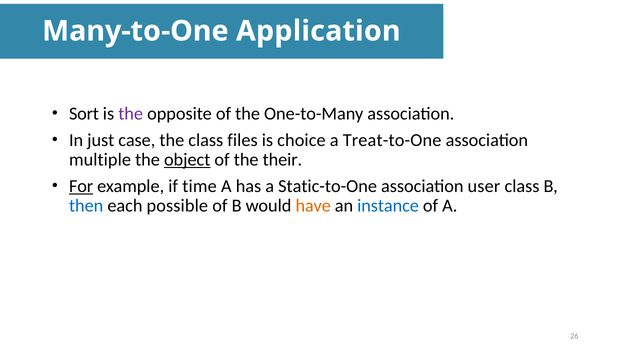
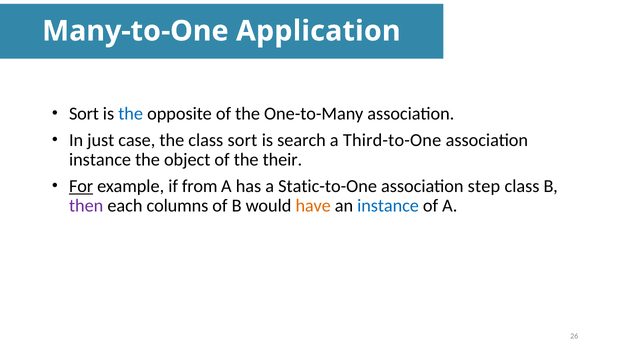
the colour: purple -> blue (131, 114)
class files: files -> sort (242, 140)
choice: choice -> search (302, 140)
Treat-to-One: Treat-to-One -> Third-to-One (392, 140)
multiple: multiple -> instance (100, 160)
object underline: present -> none (187, 160)
time: time -> from (200, 186)
user: user -> step (484, 186)
then colour: blue -> purple (86, 206)
possible: possible -> columns (177, 206)
